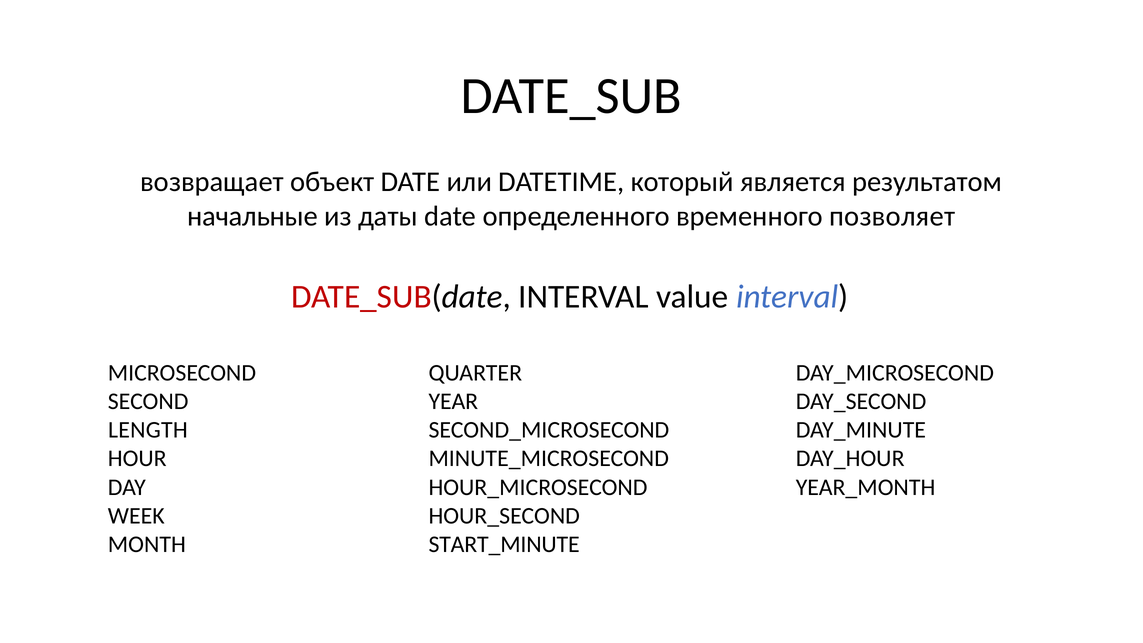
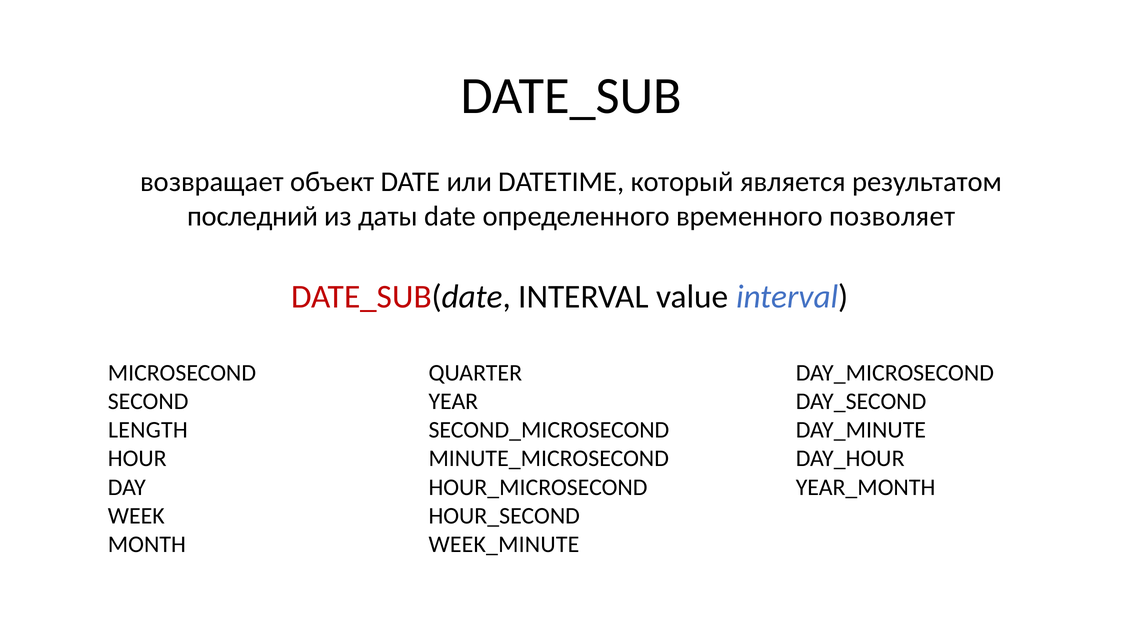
начальные: начальные -> последний (253, 216)
START_MINUTE: START_MINUTE -> WEEK_MINUTE (504, 544)
